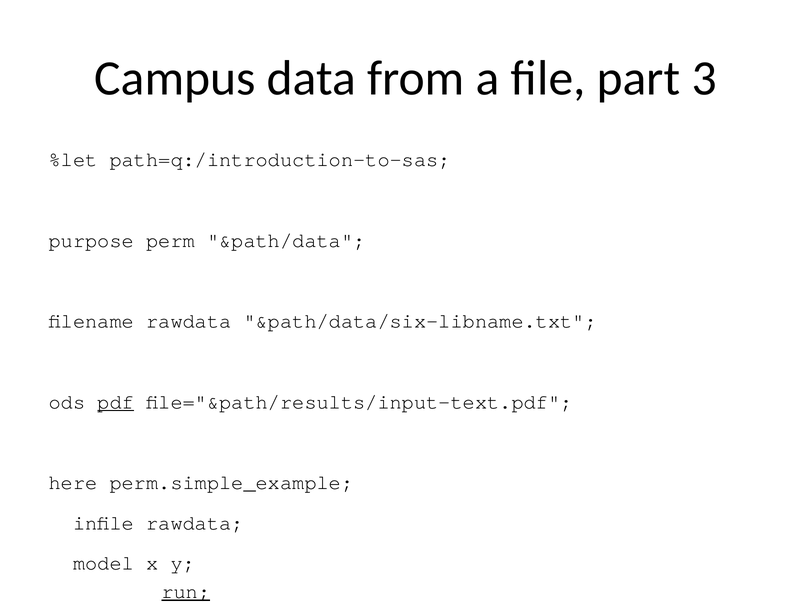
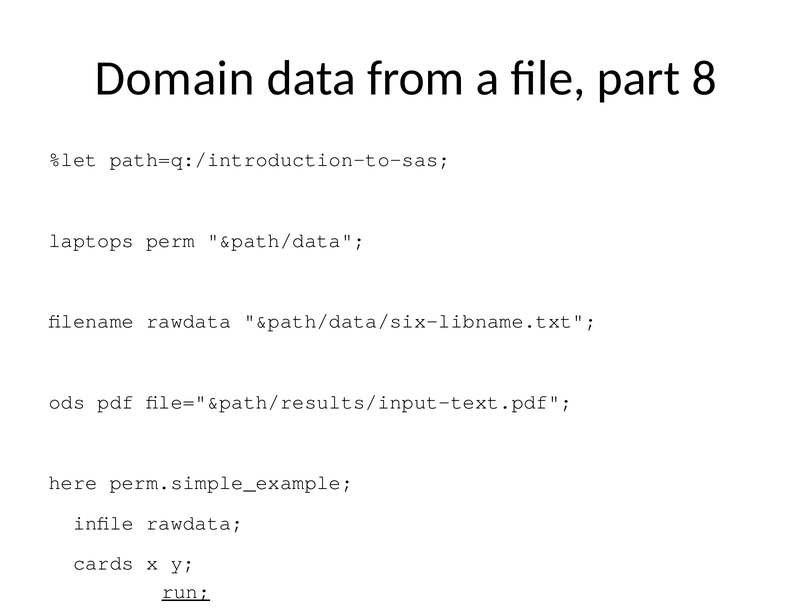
Campus: Campus -> Domain (175, 79)
3: 3 -> 8 (704, 79)
purpose: purpose -> laptops (91, 240)
pdf underline: present -> none (116, 402)
model: model -> cards (104, 563)
